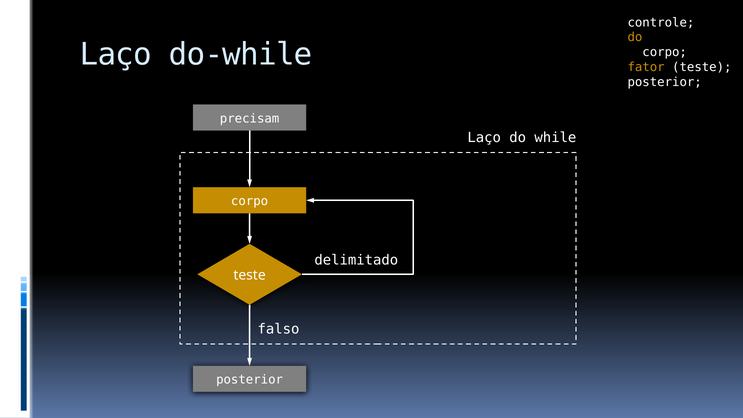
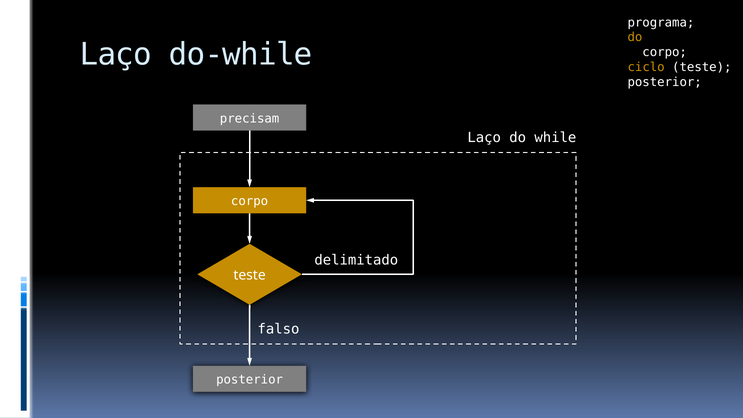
controle: controle -> programa (661, 23)
fator: fator -> ciclo (646, 67)
